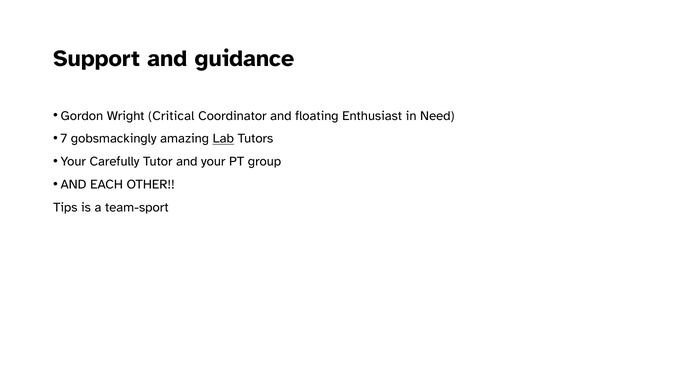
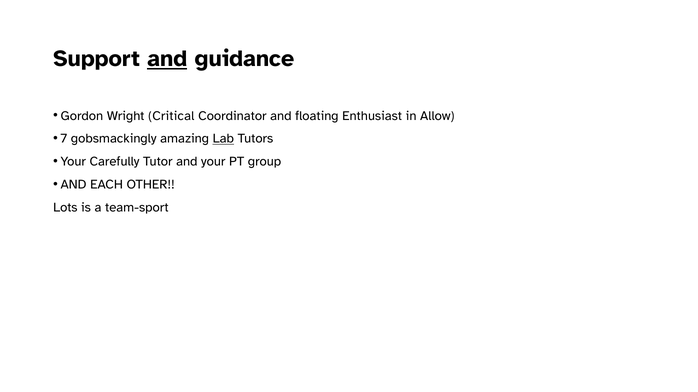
and underline: none -> present (167, 59)
Need: Need -> Allow (437, 116)
Tips: Tips -> Lots (65, 208)
